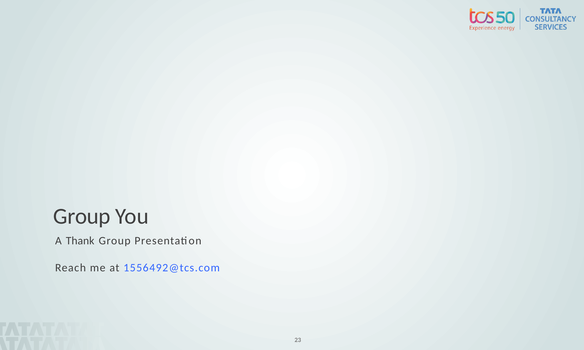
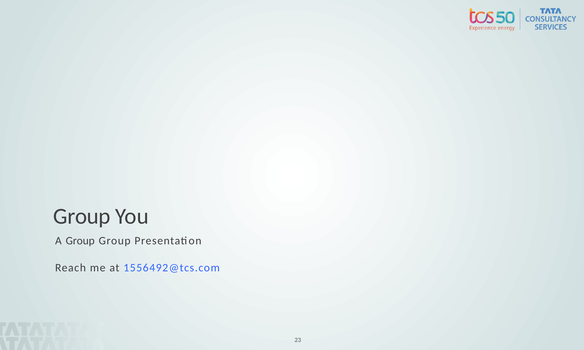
A Thank: Thank -> Group (80, 241)
